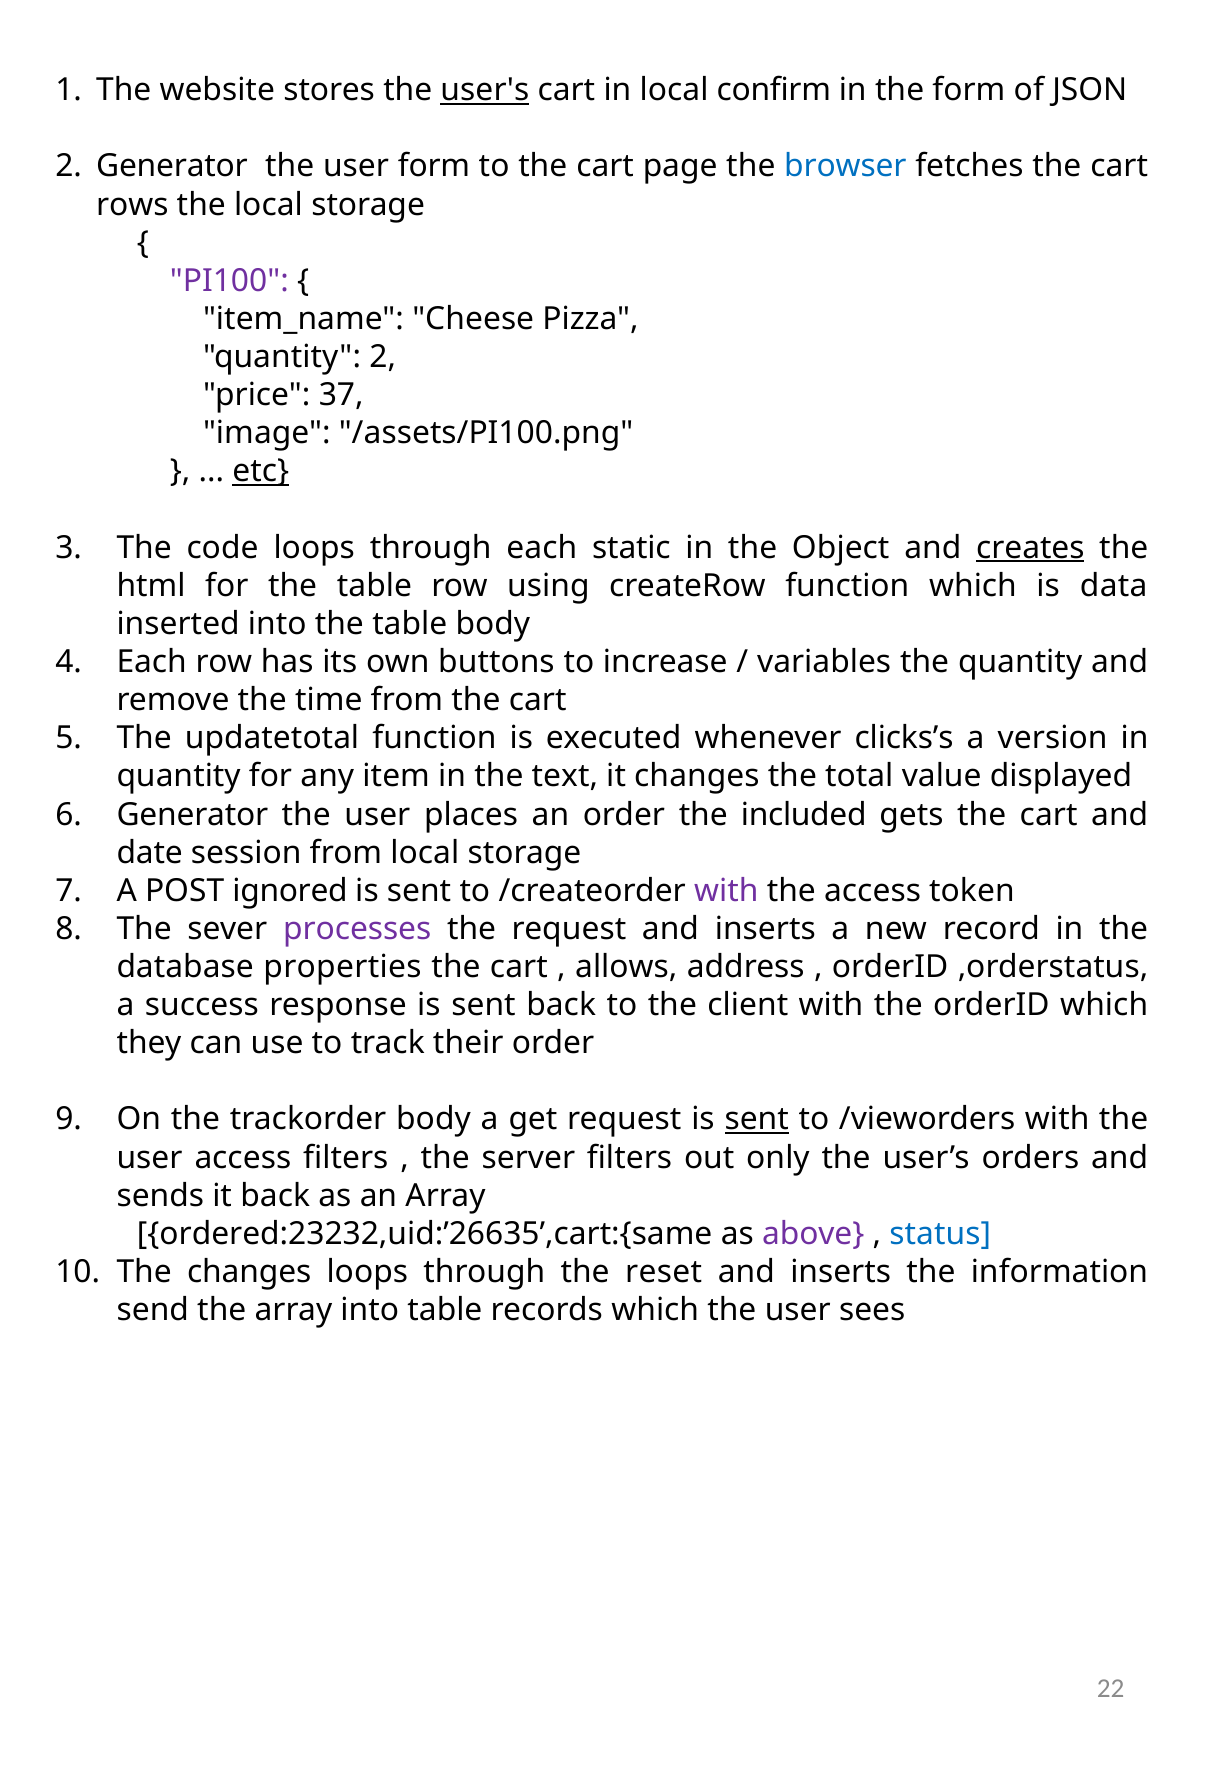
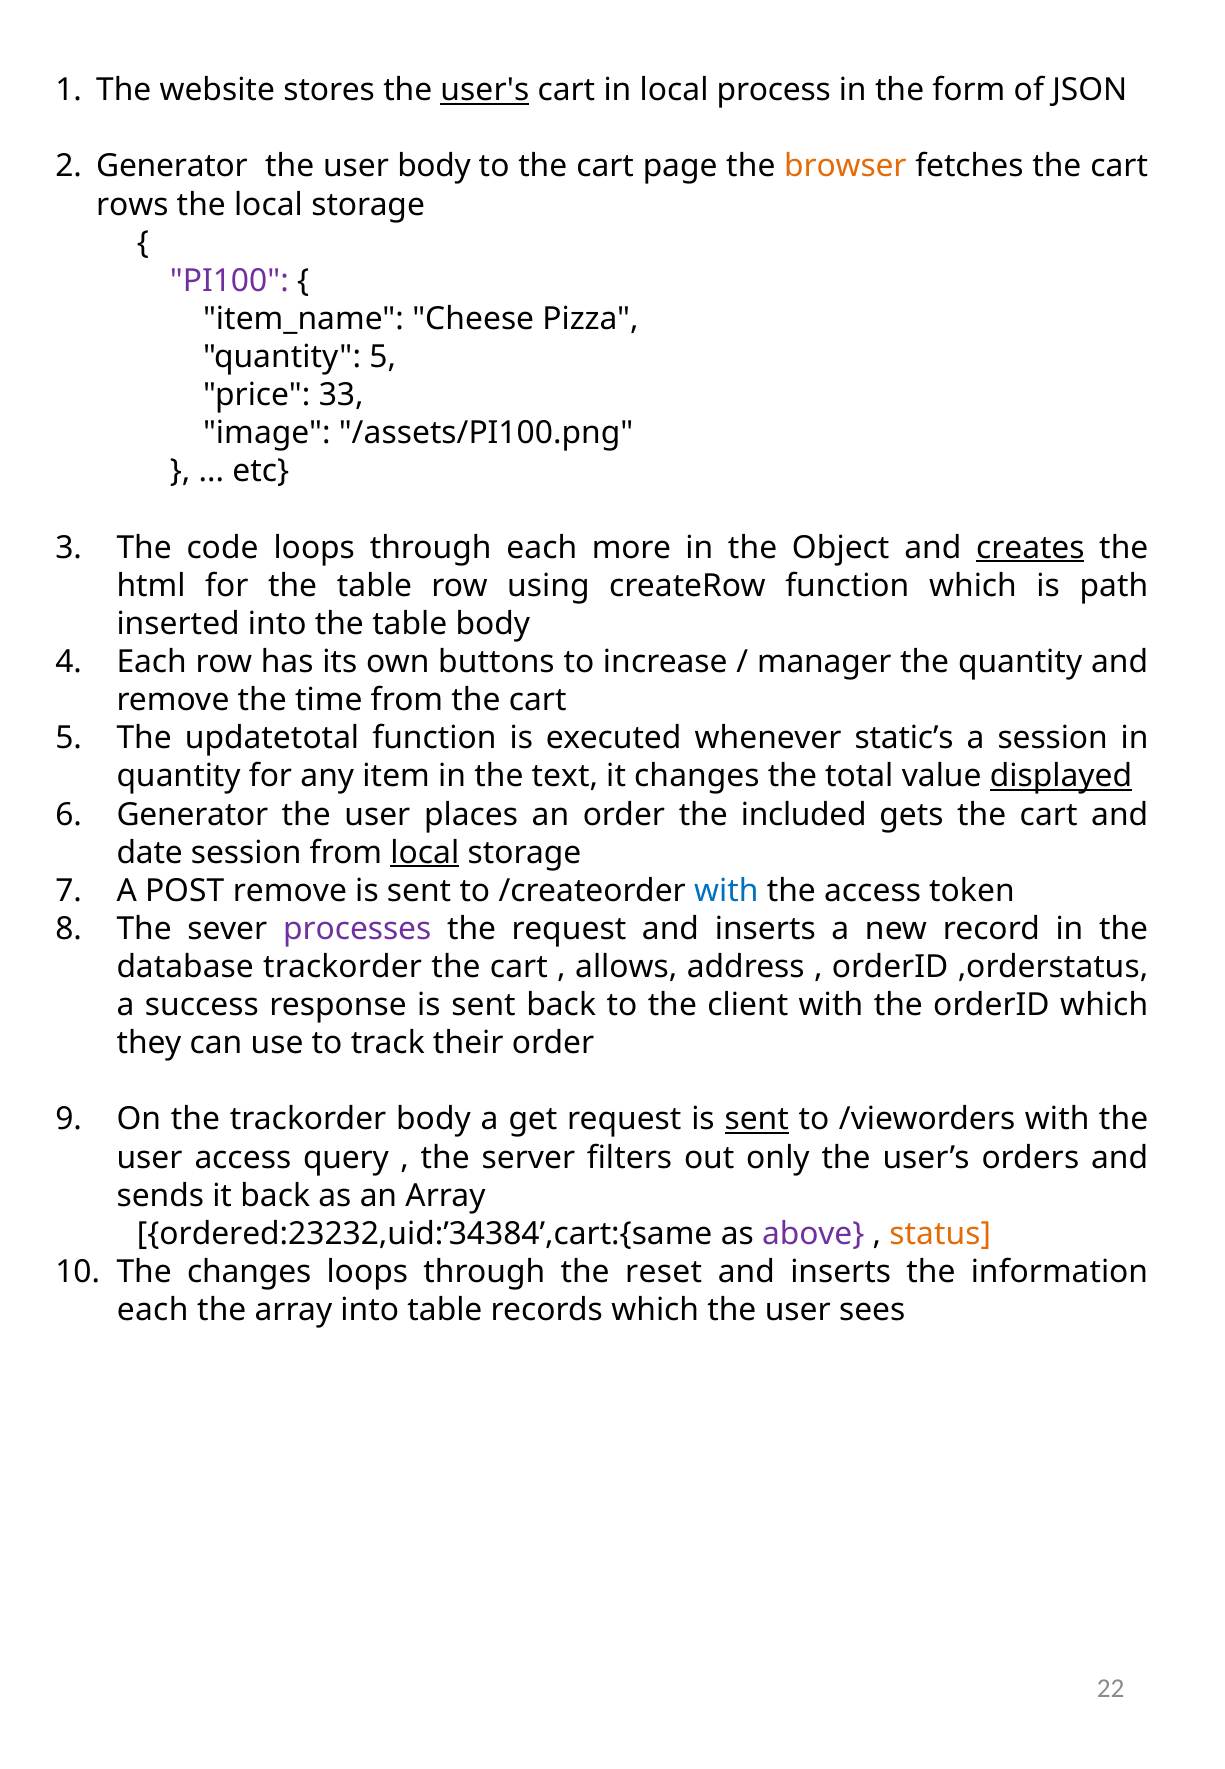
confirm: confirm -> process (774, 90)
user form: form -> body (434, 166)
browser colour: blue -> orange (845, 166)
quantity 2: 2 -> 5 (383, 357)
37: 37 -> 33 (341, 395)
etc underline: present -> none (261, 472)
static: static -> more (631, 548)
data: data -> path (1114, 586)
variables: variables -> manager (824, 662)
clicks’s: clicks’s -> static’s (904, 738)
a version: version -> session (1053, 738)
displayed underline: none -> present (1061, 777)
local underline: none -> present (425, 853)
POST ignored: ignored -> remove (290, 891)
with colour: purple -> blue (726, 891)
database properties: properties -> trackorder (343, 967)
access filters: filters -> query (346, 1158)
ordered:23232,uid:’26635’,cart:{same: ordered:23232,uid:’26635’,cart:{same -> ordered:23232,uid:’34384’,cart:{same (425, 1234)
status colour: blue -> orange (940, 1234)
send: send -> each (153, 1310)
